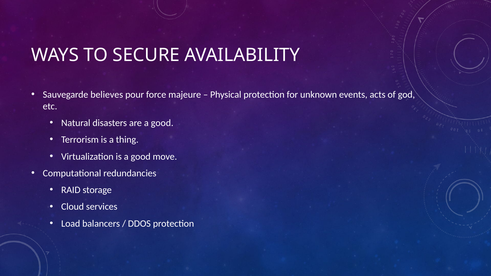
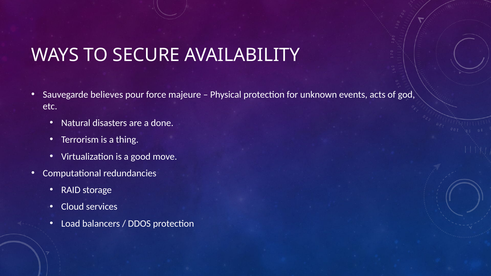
are a good: good -> done (162, 123)
